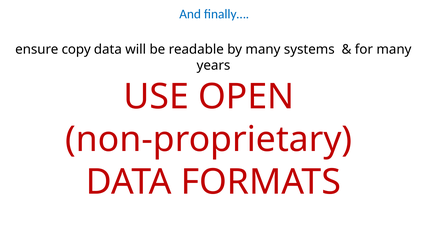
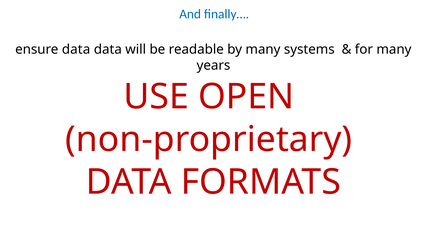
ensure copy: copy -> data (76, 50)
